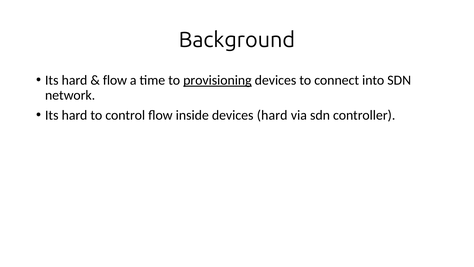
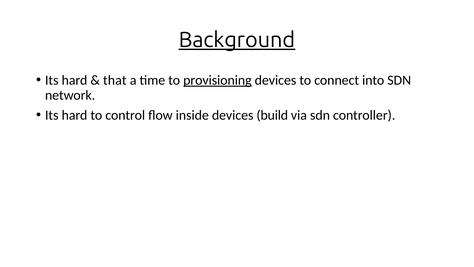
Background underline: none -> present (237, 40)
flow: flow -> that (115, 80)
devices hard: hard -> build (272, 115)
